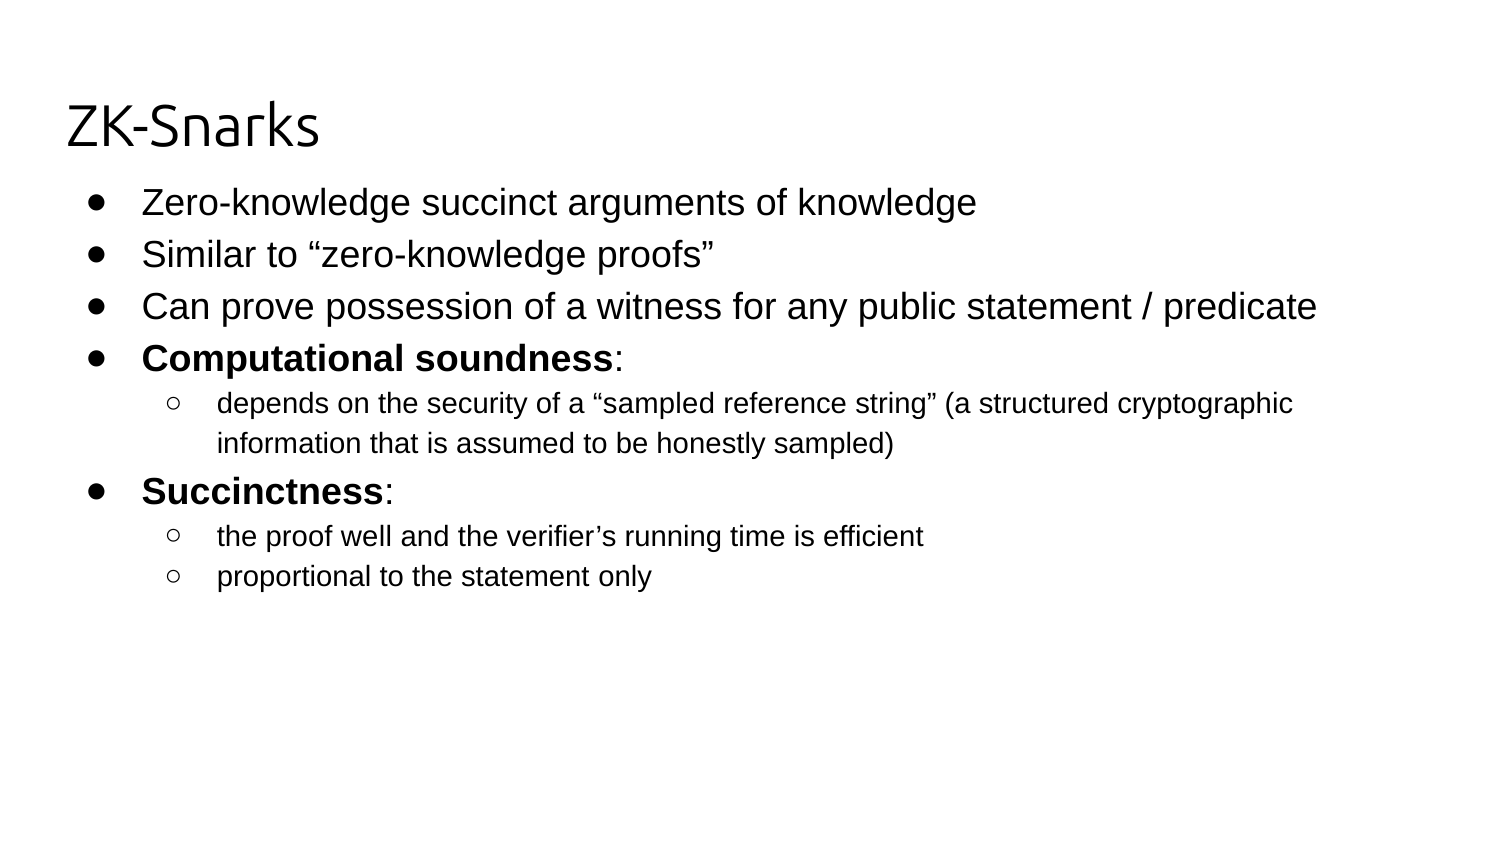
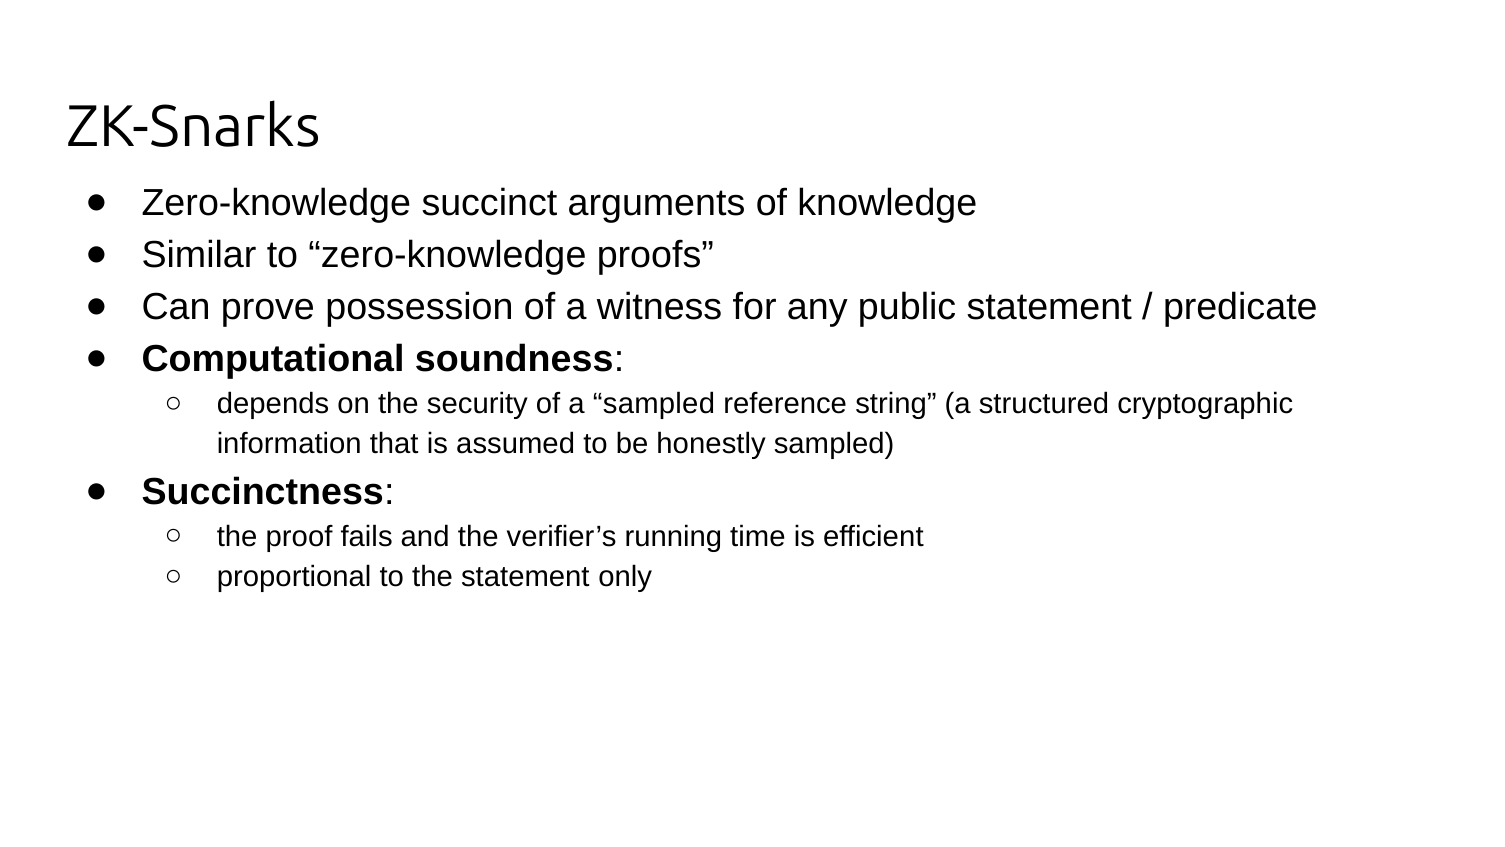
well: well -> fails (367, 536)
